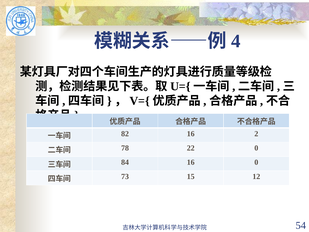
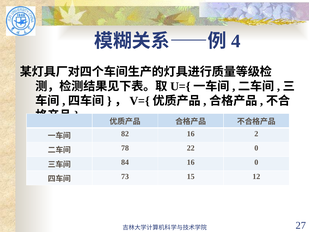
54: 54 -> 27 (301, 225)
